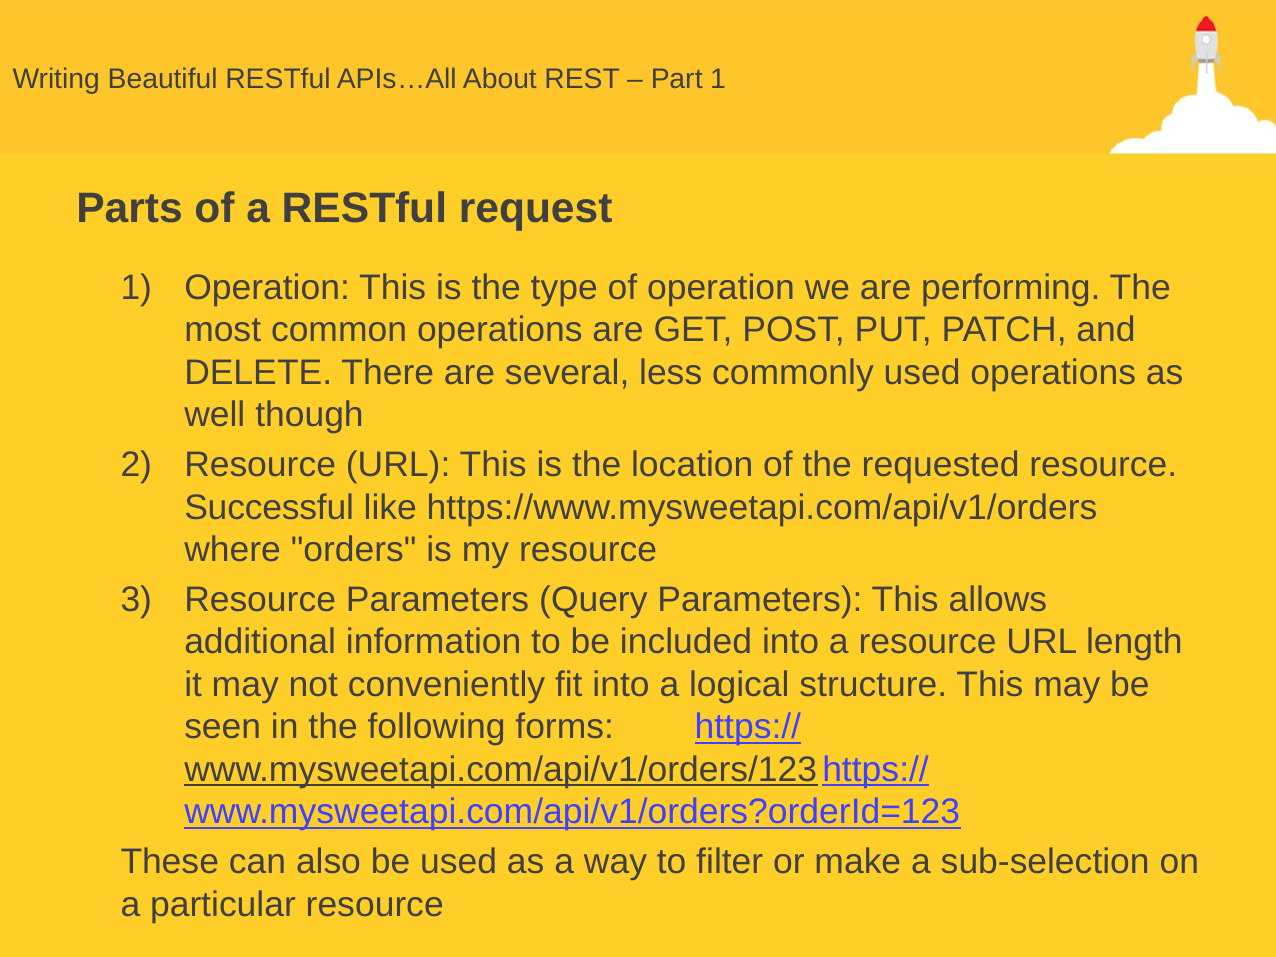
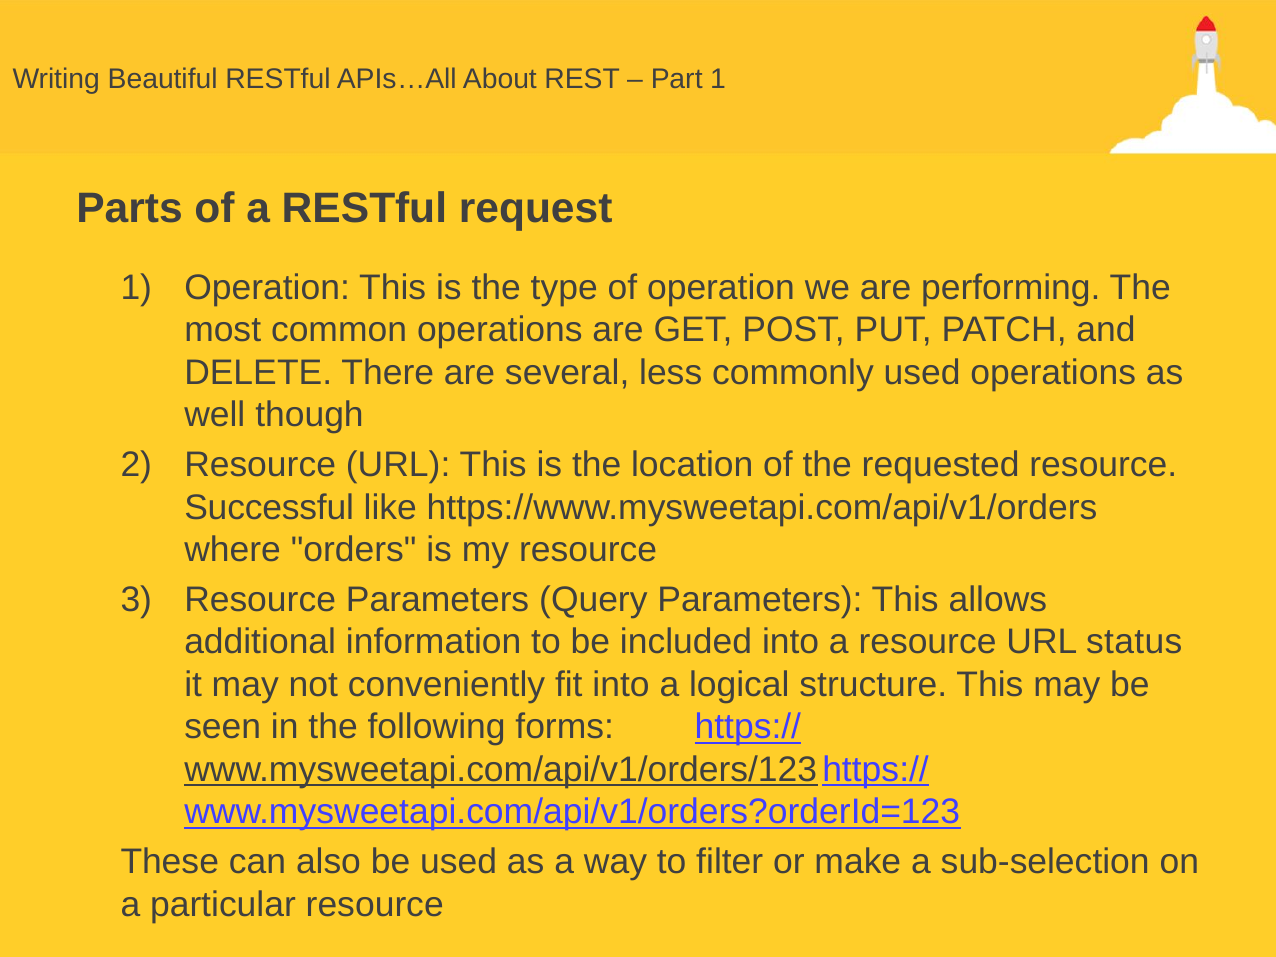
length: length -> status (1134, 642)
